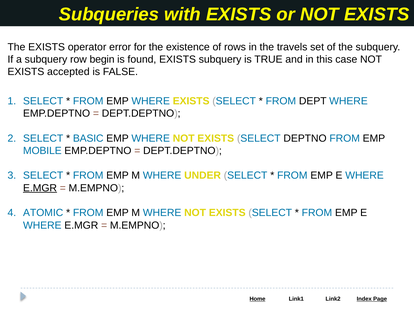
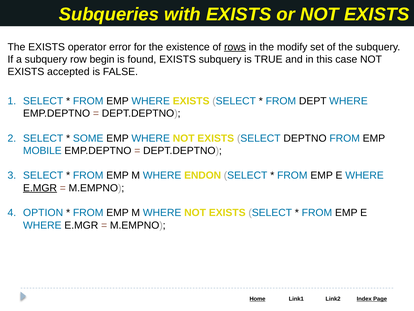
rows underline: none -> present (235, 47)
travels: travels -> modify (292, 47)
BASIC: BASIC -> SOME (88, 138)
UNDER: UNDER -> ENDON (203, 175)
ATOMIC: ATOMIC -> OPTION (43, 213)
